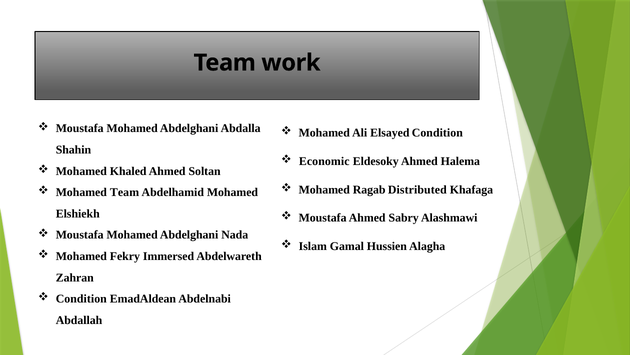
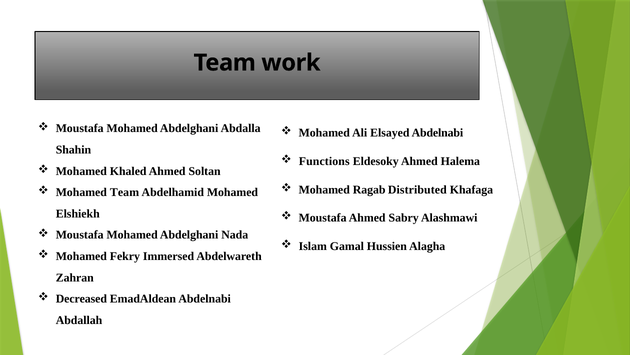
Elsayed Condition: Condition -> Abdelnabi (437, 133)
Economic: Economic -> Functions (324, 161)
Condition: Condition -> Decreased (81, 298)
